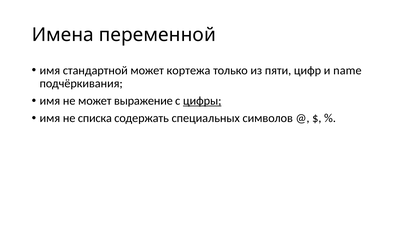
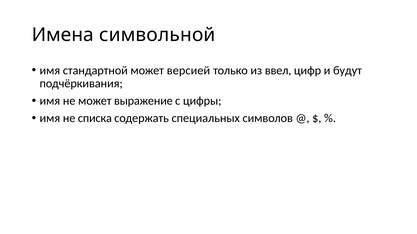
переменной: переменной -> символьной (157, 35)
кортежа: кортежа -> версией (188, 71)
пяти: пяти -> ввел (278, 71)
name: name -> будут (347, 71)
цифры underline: present -> none (202, 101)
